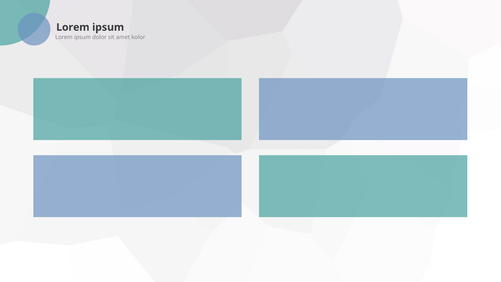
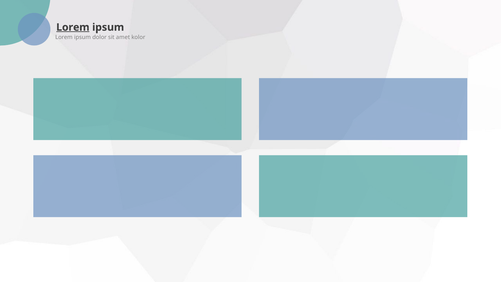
Lorem underline: none -> present (73, 27)
